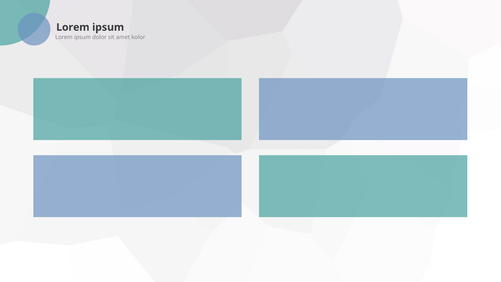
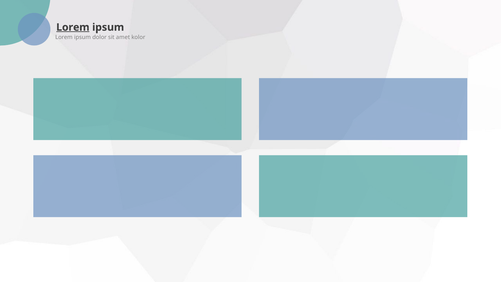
Lorem underline: none -> present (73, 27)
